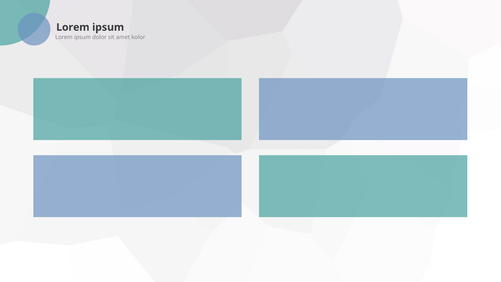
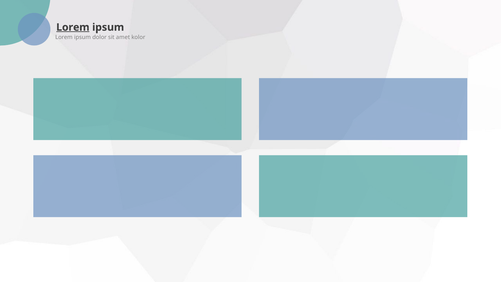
Lorem underline: none -> present (73, 27)
